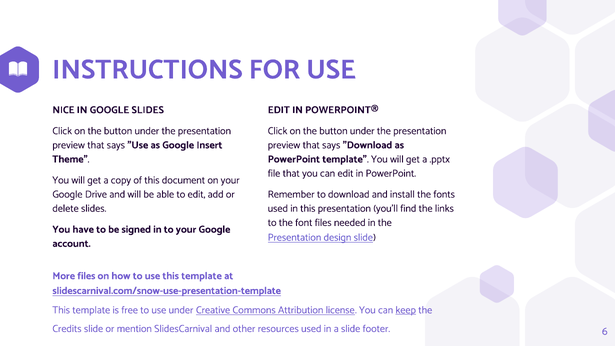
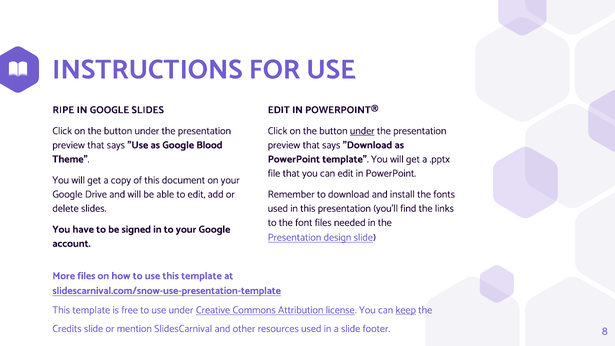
NICE: NICE -> RIPE (63, 110)
under underline: none -> present (362, 131)
Insert: Insert -> Blood (209, 145)
6: 6 -> 8 (605, 331)
